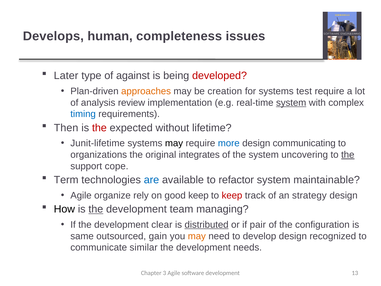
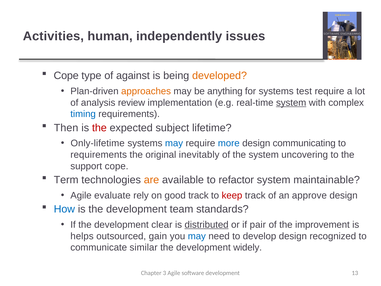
Develops: Develops -> Activities (53, 36)
completeness: completeness -> independently (179, 36)
Later: Later -> Cope (66, 76)
developed colour: red -> orange (220, 76)
creation: creation -> anything (225, 91)
without: without -> subject (172, 128)
Junit-lifetime: Junit-lifetime -> Only-lifetime (98, 143)
may colour: black -> blue (174, 143)
organizations: organizations -> requirements (99, 155)
integrates: integrates -> inevitably (199, 155)
the underline: present -> none (348, 155)
are colour: blue -> orange (151, 180)
organize: organize -> evaluate (112, 195)
good keep: keep -> track (198, 195)
strategy: strategy -> approve (309, 195)
How colour: black -> blue (64, 209)
the underline: present -> none (96, 209)
managing: managing -> standards (222, 209)
configuration: configuration -> improvement (322, 225)
same: same -> helps (82, 236)
may colour: orange -> blue (197, 236)
needs: needs -> widely (248, 247)
